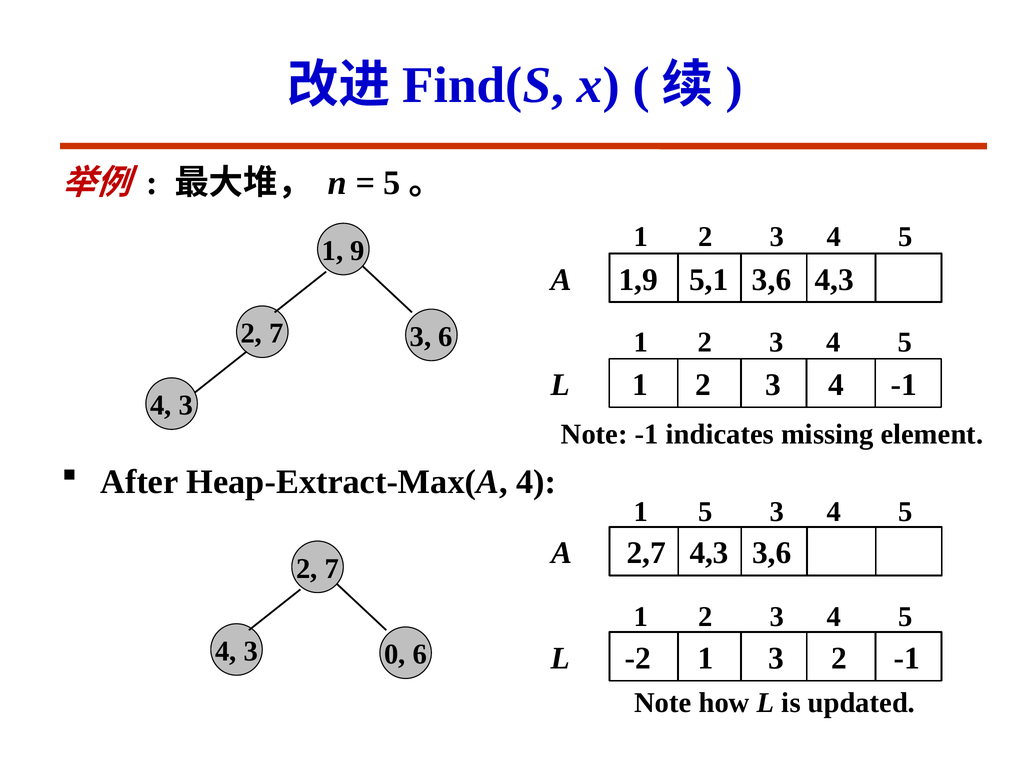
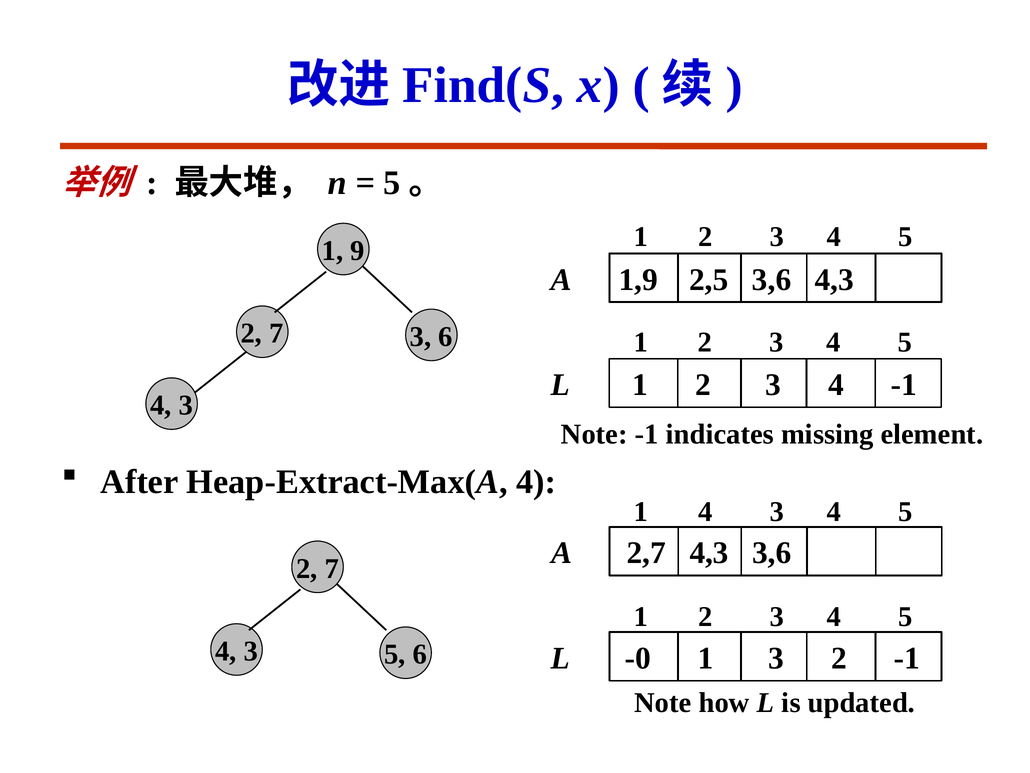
5,1: 5,1 -> 2,5 (709, 280)
1 5: 5 -> 4 (705, 511)
3 0: 0 -> 5 (395, 654)
-2: -2 -> -0 (638, 658)
